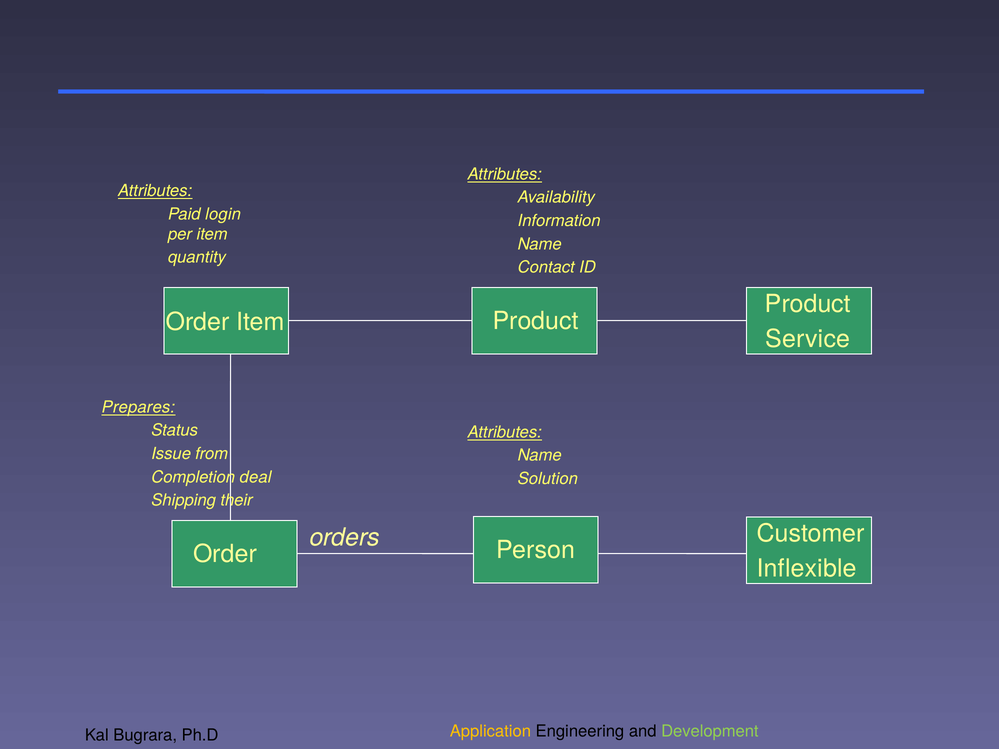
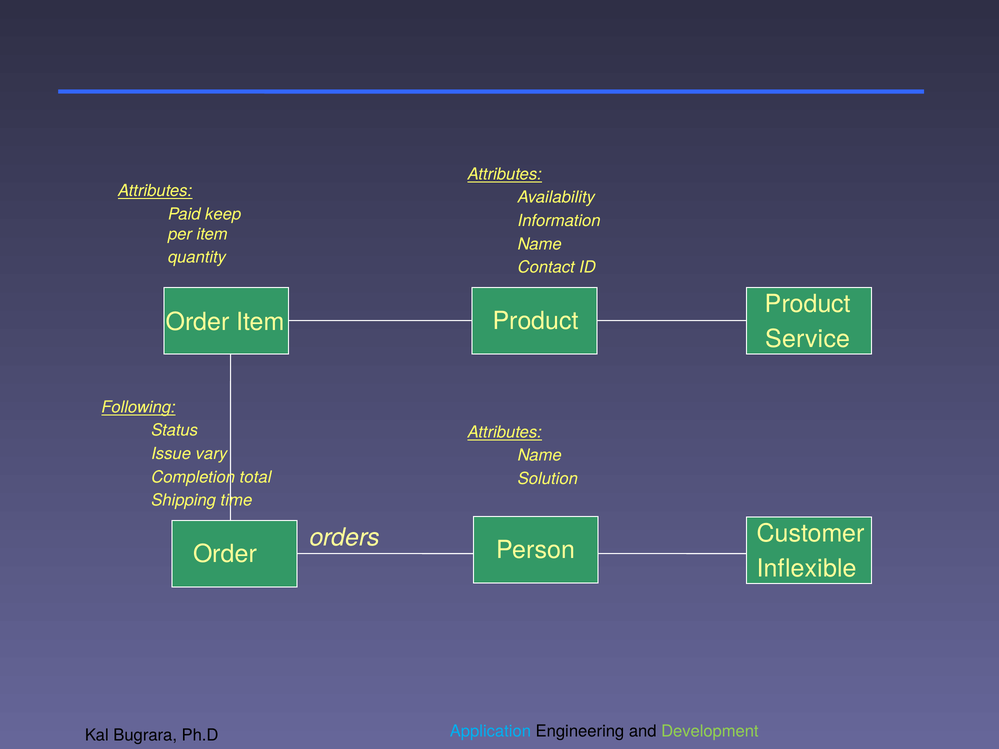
login: login -> keep (223, 214)
Prepares: Prepares -> Following (138, 407)
from: from -> vary (211, 454)
deal: deal -> total (256, 477)
their: their -> time (236, 501)
Application colour: yellow -> light blue (490, 732)
